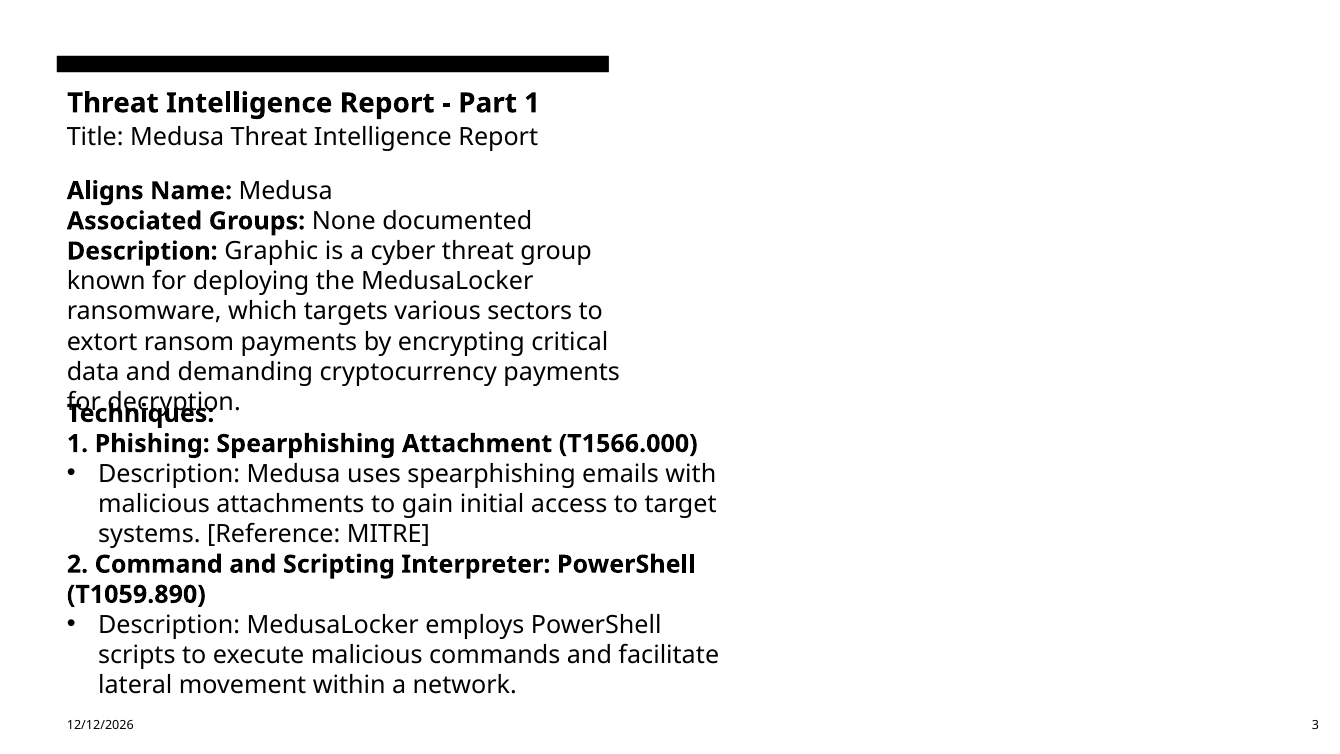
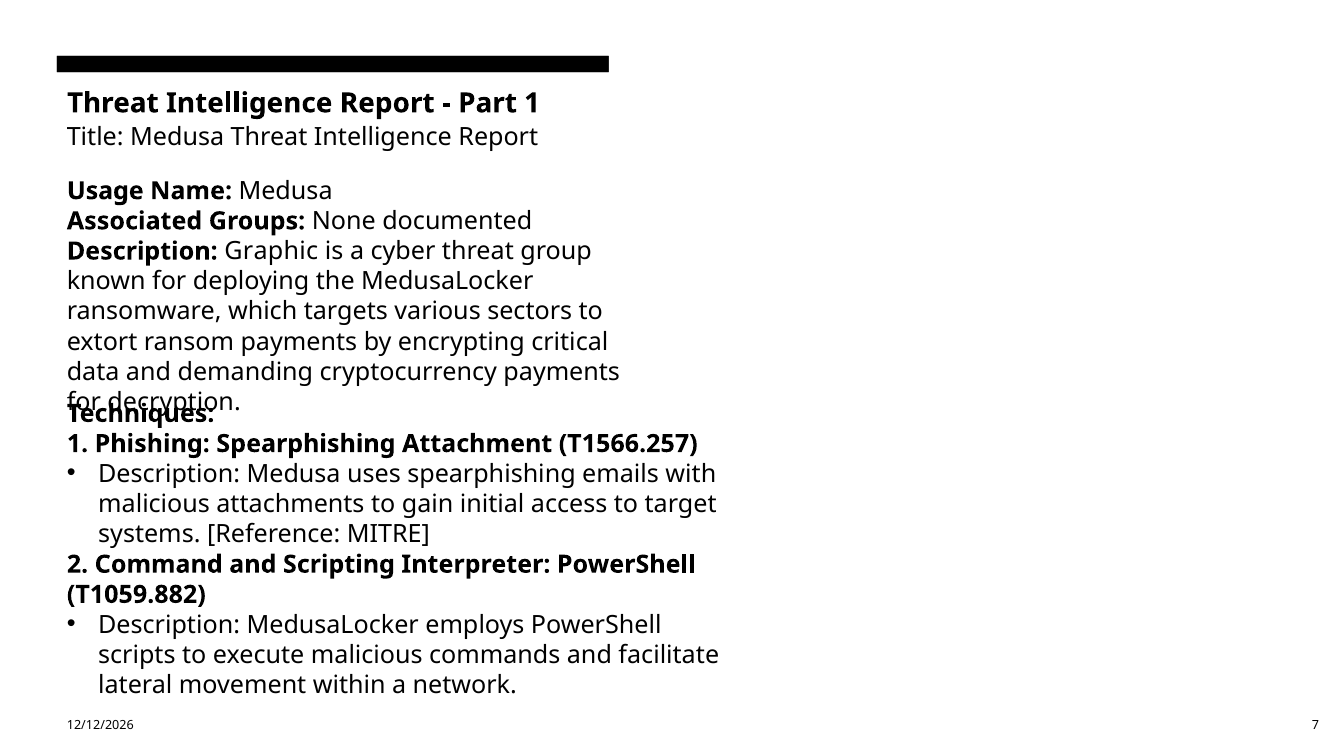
Aligns: Aligns -> Usage (105, 191)
T1566.000: T1566.000 -> T1566.257 (628, 444)
T1059.890: T1059.890 -> T1059.882 (136, 594)
3: 3 -> 7 (1316, 726)
